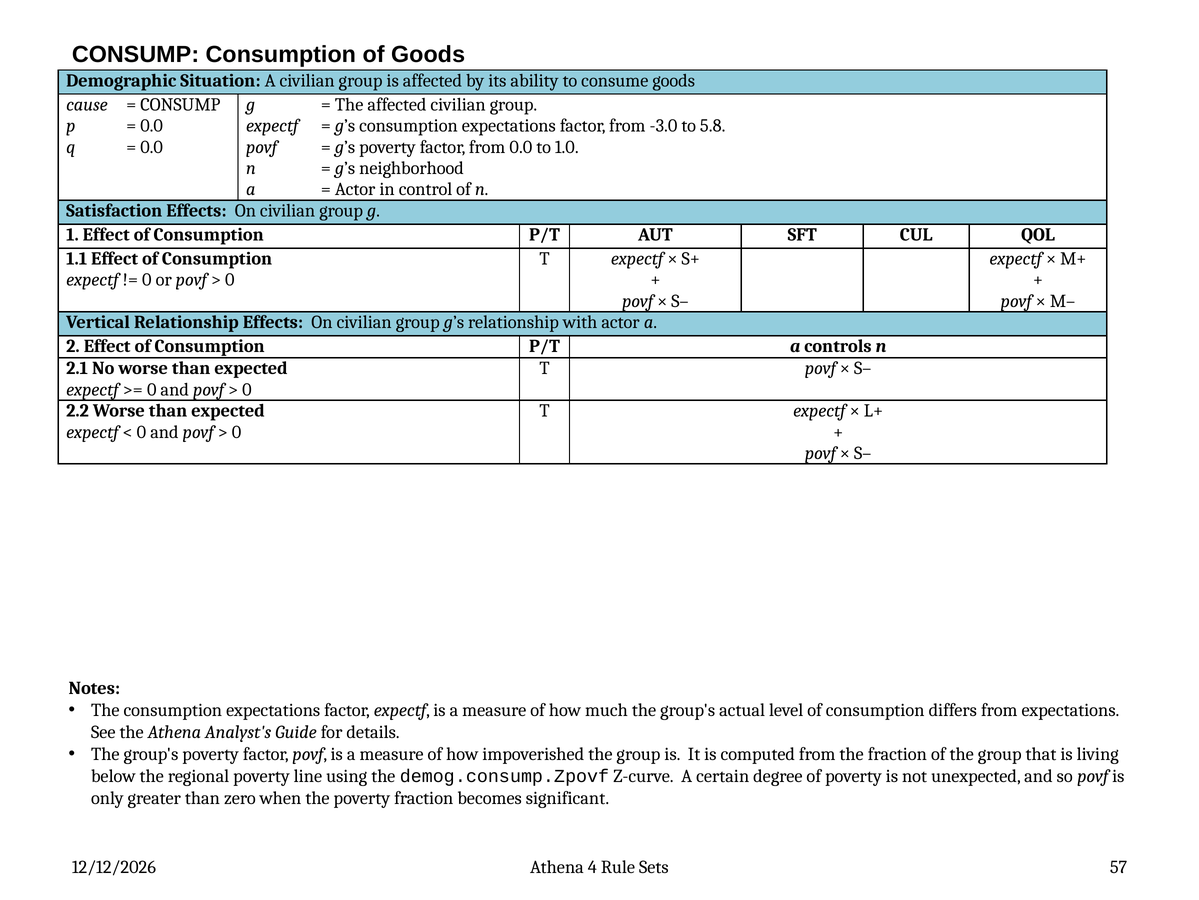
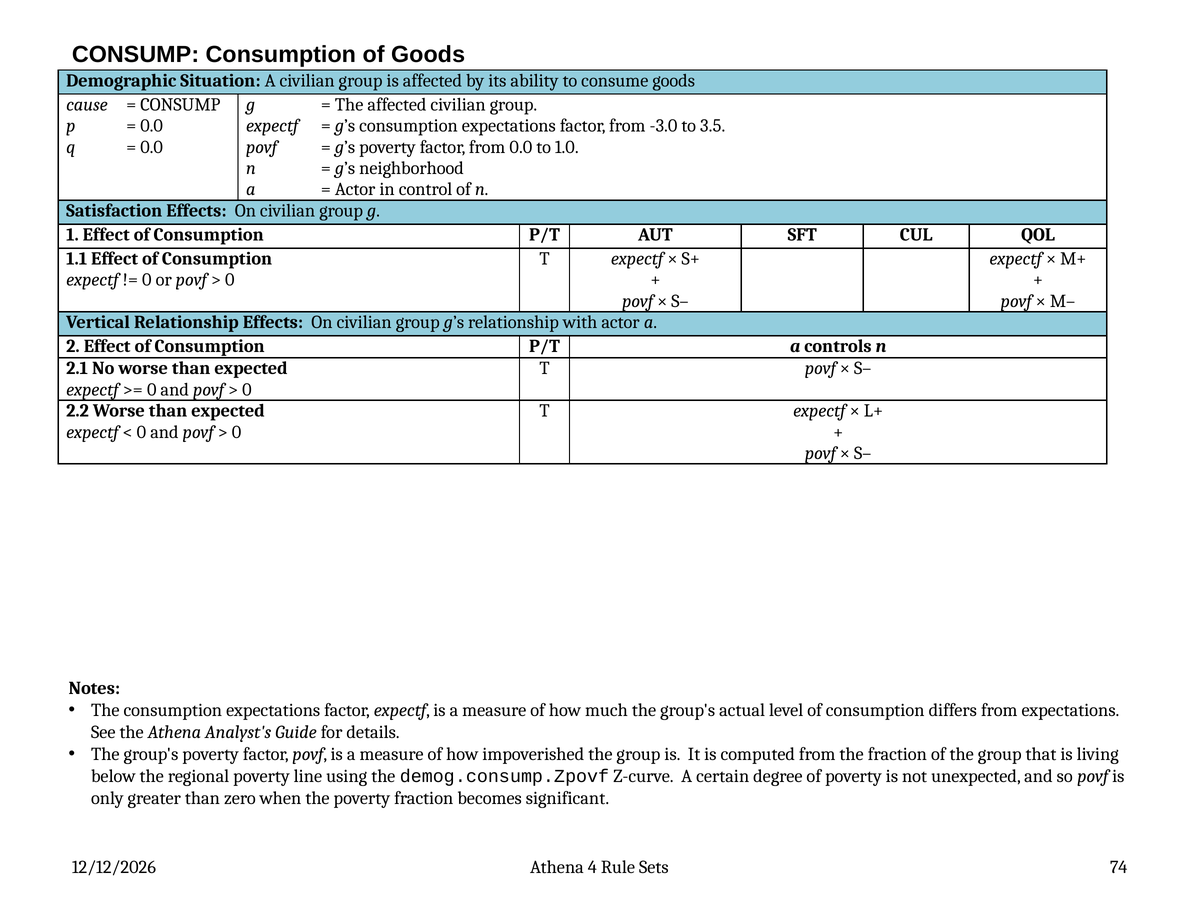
5.8: 5.8 -> 3.5 (713, 126)
57: 57 -> 74 (1119, 867)
